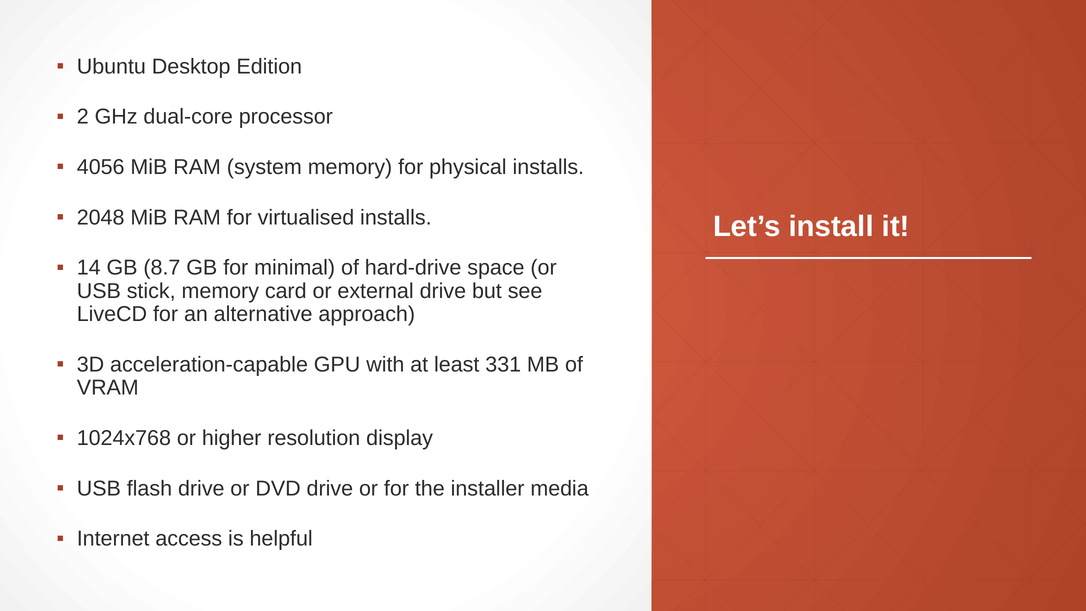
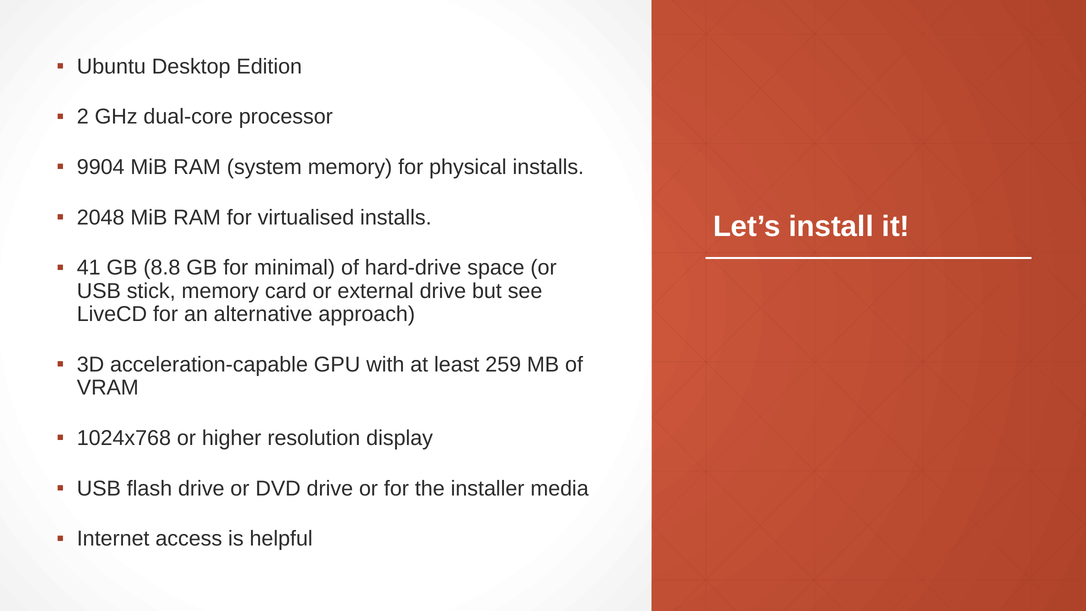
4056: 4056 -> 9904 (101, 167)
14: 14 -> 41 (89, 268)
8.7: 8.7 -> 8.8 (162, 268)
331: 331 -> 259 (503, 365)
